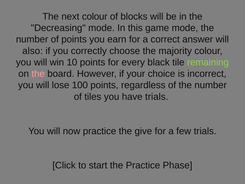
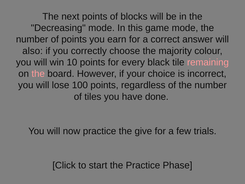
next colour: colour -> points (95, 16)
remaining colour: light green -> pink (208, 62)
have trials: trials -> done (157, 97)
